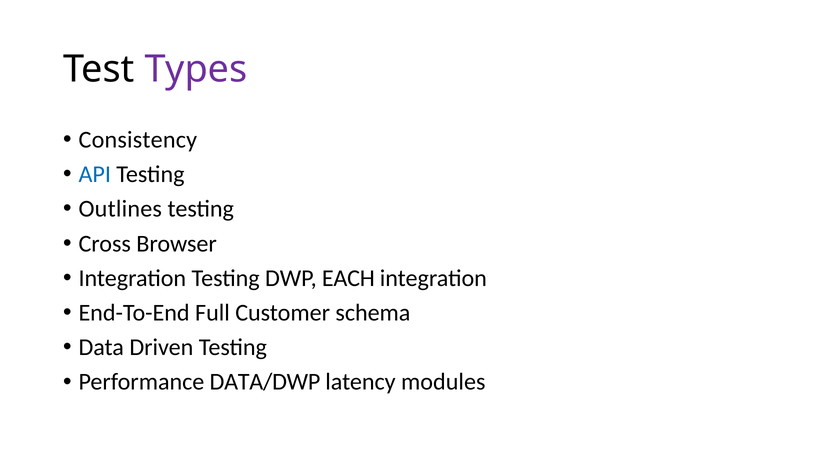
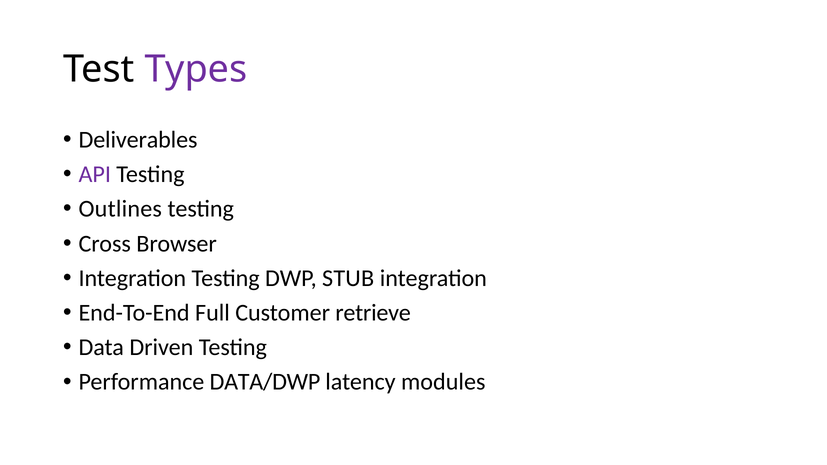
Consistency: Consistency -> Deliverables (138, 140)
API colour: blue -> purple (95, 174)
EACH: EACH -> STUB (348, 278)
schema: schema -> retrieve (373, 313)
